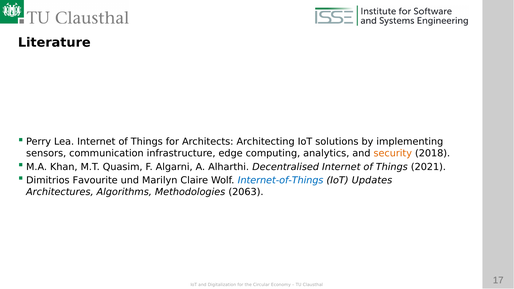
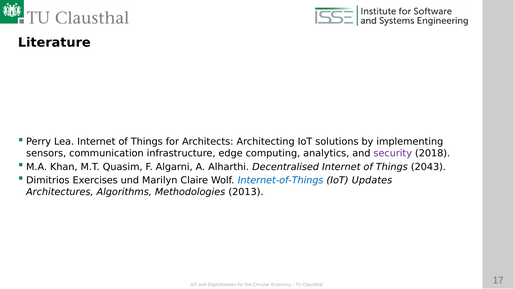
security colour: orange -> purple (393, 153)
2021: 2021 -> 2043 (428, 167)
Favourite: Favourite -> Exercises (95, 180)
2063: 2063 -> 2013 (246, 192)
